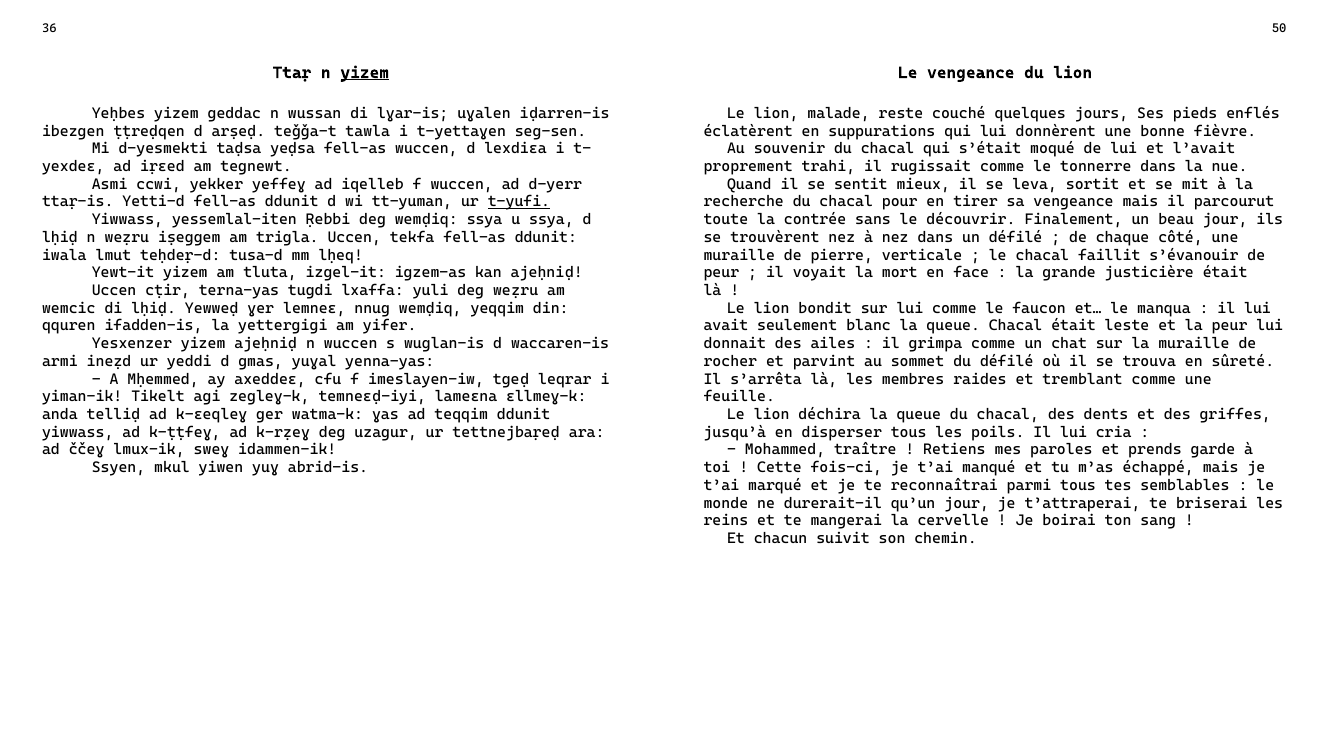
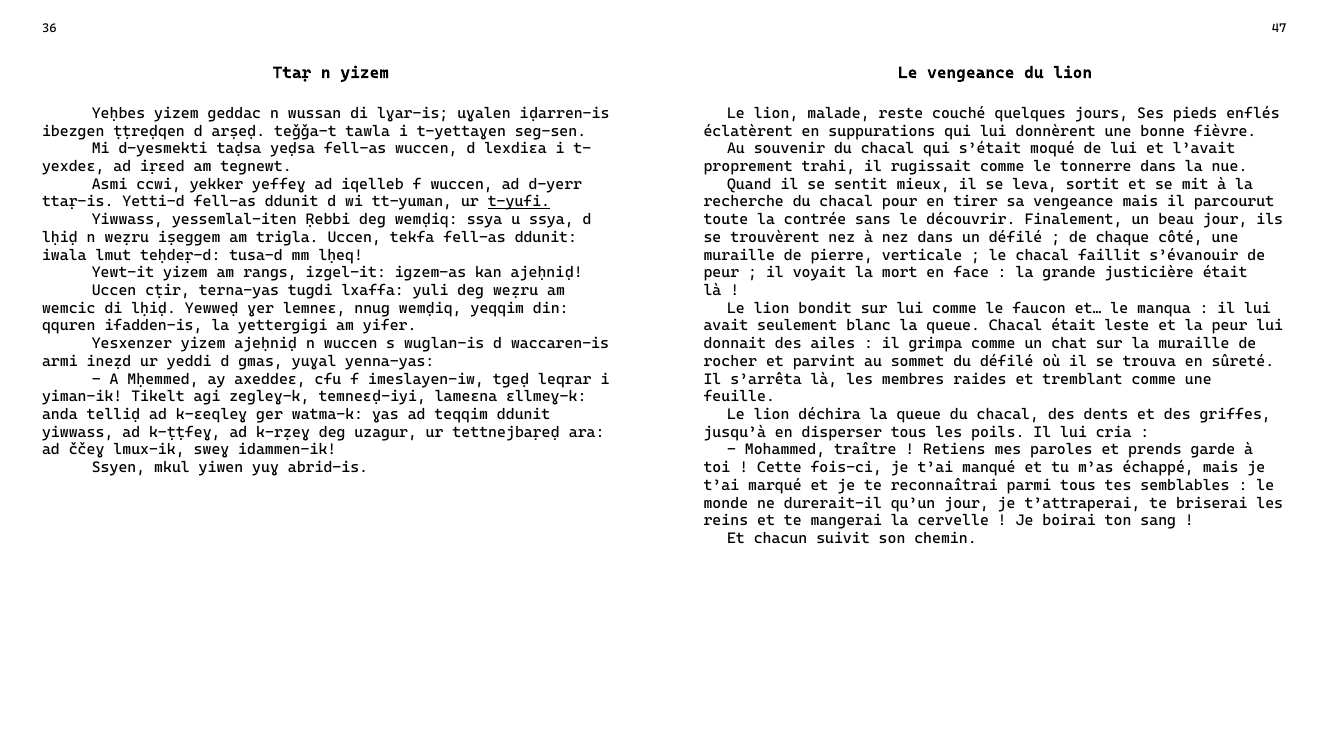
50: 50 -> 47 (1279, 29)
yizem underline: present -> none (365, 73)
tluta: tluta -> rangs (270, 273)
